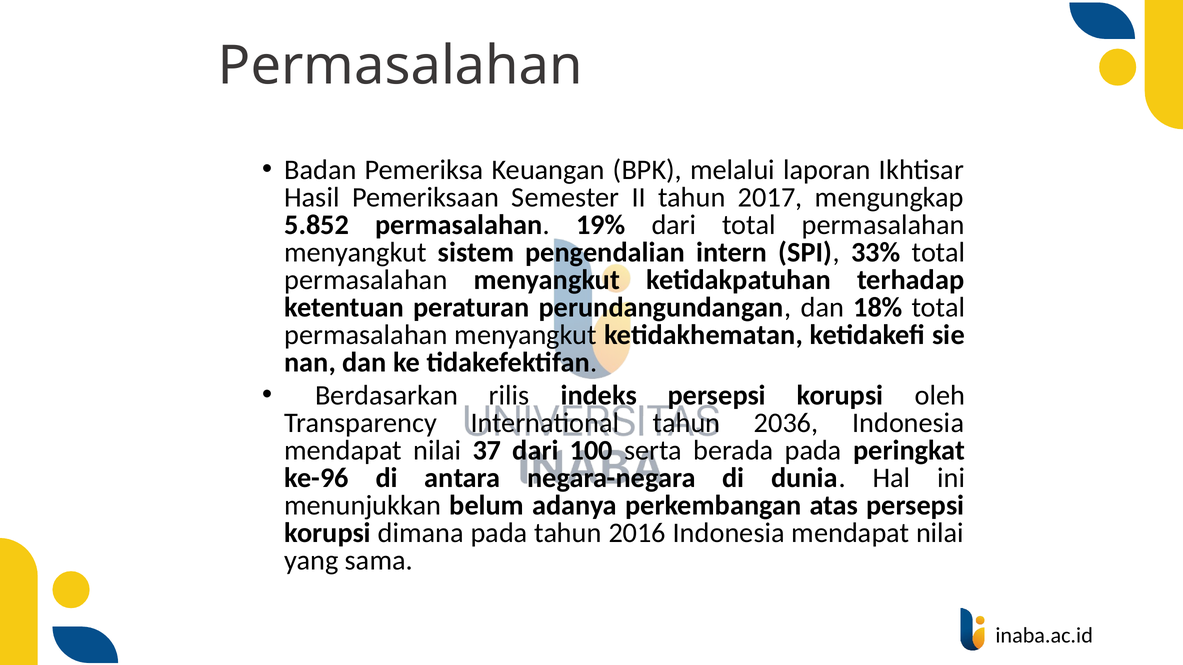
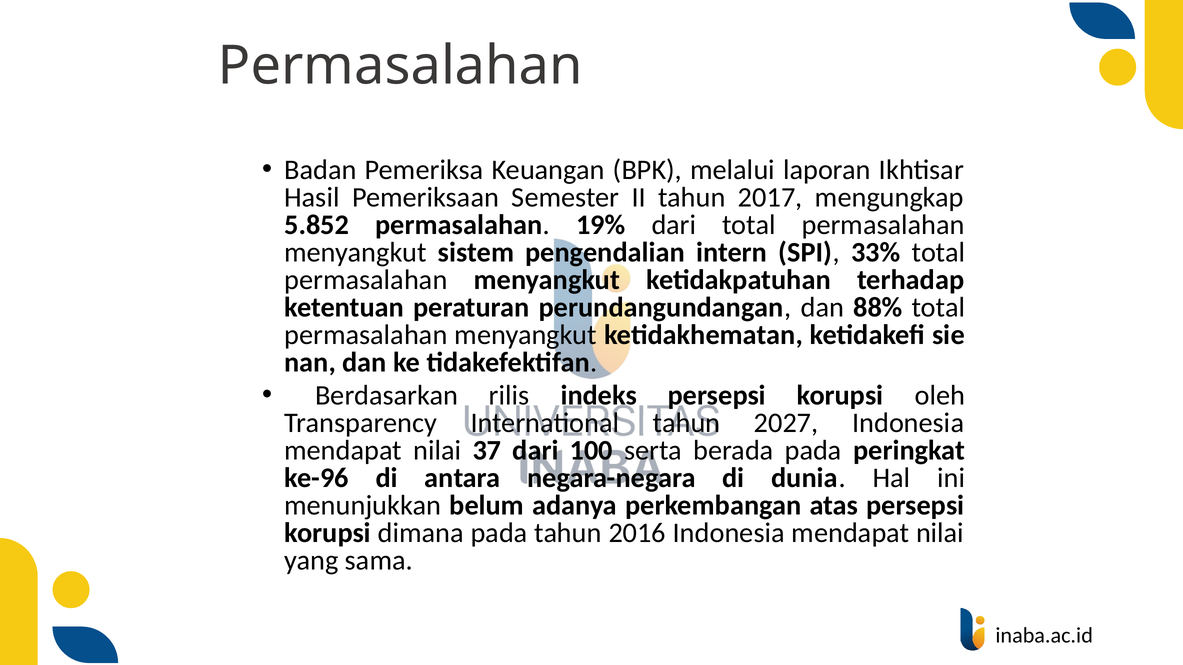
18%: 18% -> 88% (878, 308)
2036: 2036 -> 2027 (786, 423)
